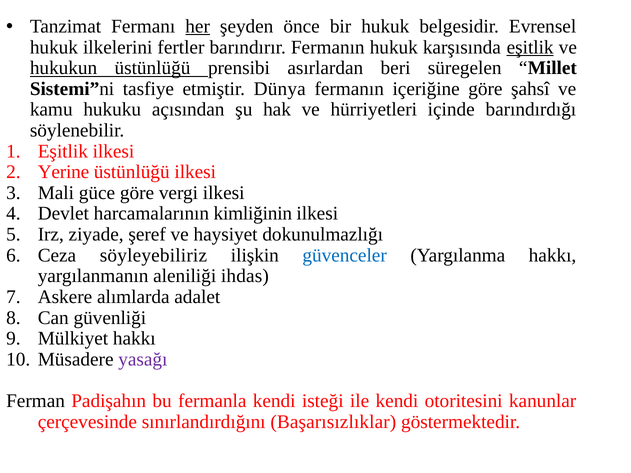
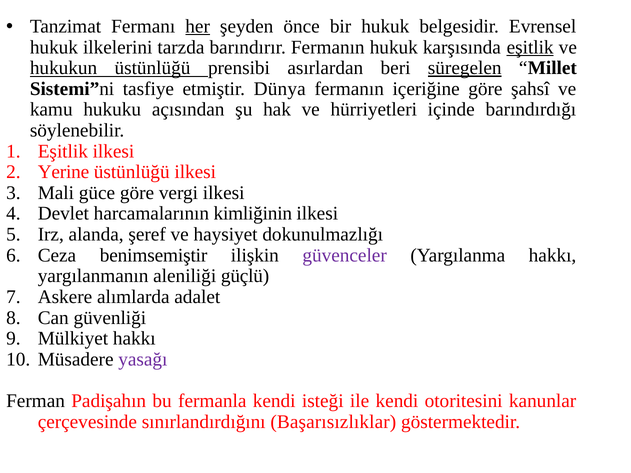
fertler: fertler -> tarzda (181, 47)
süregelen underline: none -> present (465, 68)
ziyade: ziyade -> alanda (96, 235)
söyleyebiliriz: söyleyebiliriz -> benimsemiştir (154, 255)
güvenceler colour: blue -> purple (345, 255)
ihdas: ihdas -> güçlü (245, 276)
